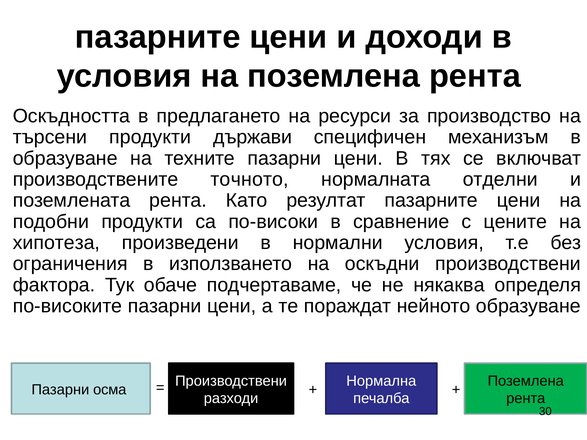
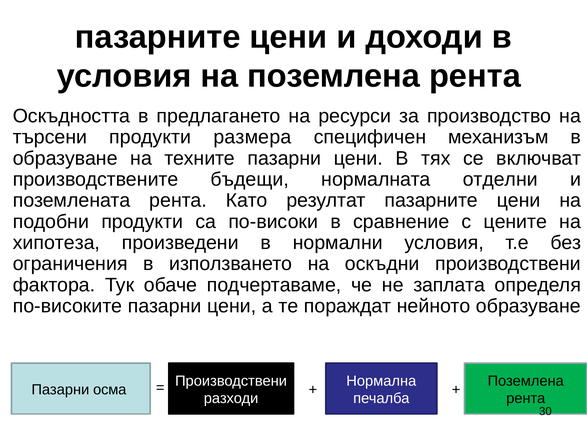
държави: държави -> размера (252, 137)
точното: точното -> бъдещи (250, 179)
някаква: някаква -> заплата (449, 285)
